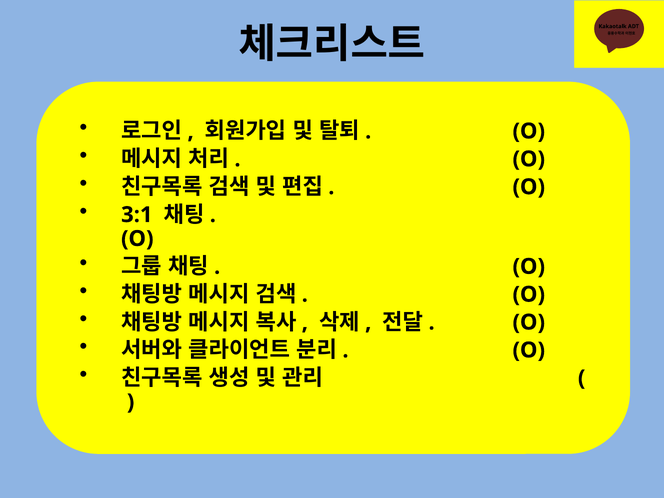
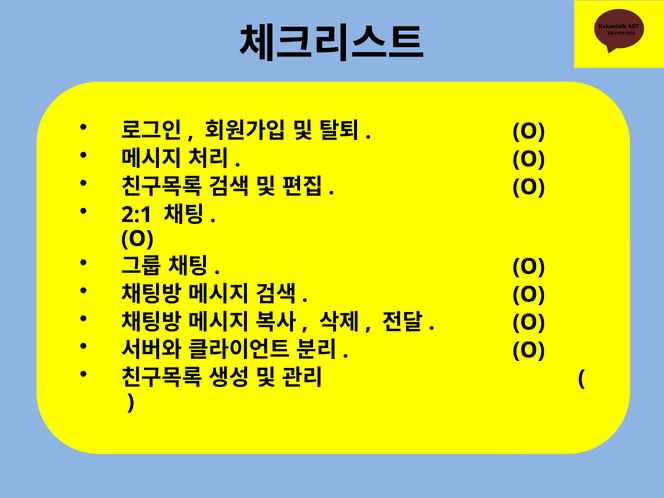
3:1: 3:1 -> 2:1 (137, 215)
